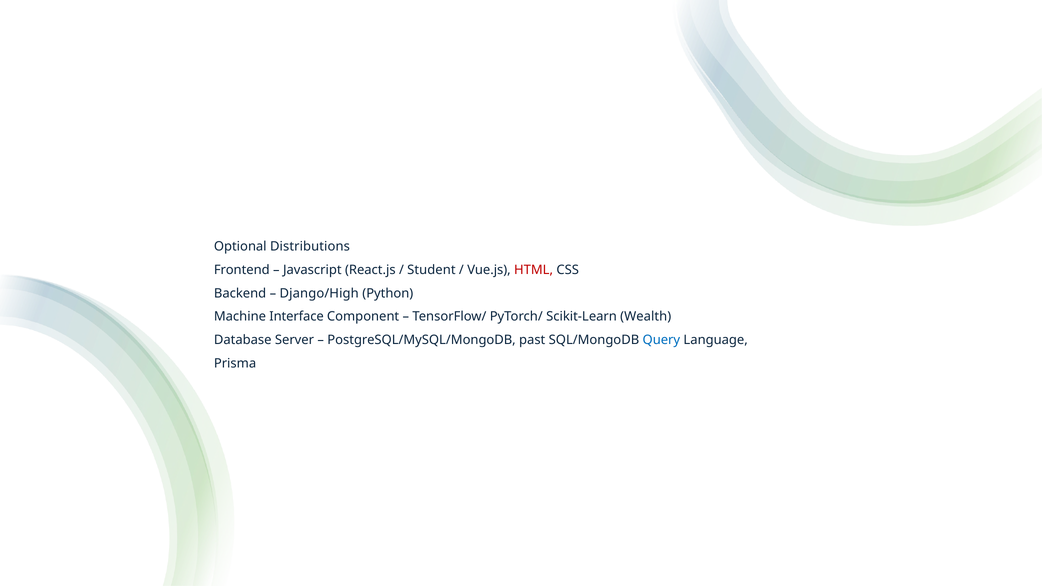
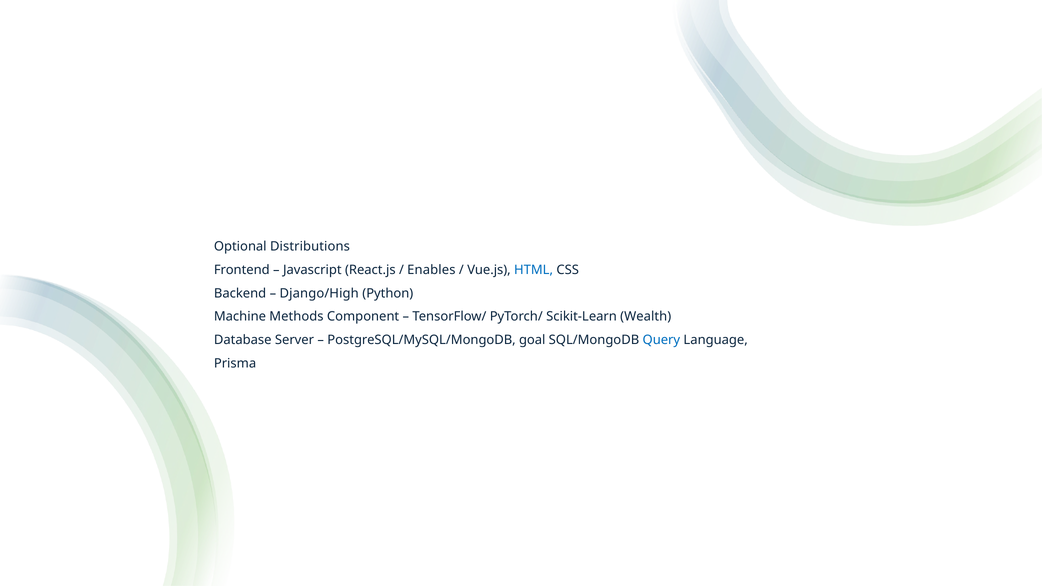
Student: Student -> Enables (431, 270)
HTML colour: red -> blue (534, 270)
Interface: Interface -> Methods (296, 317)
past: past -> goal (532, 340)
